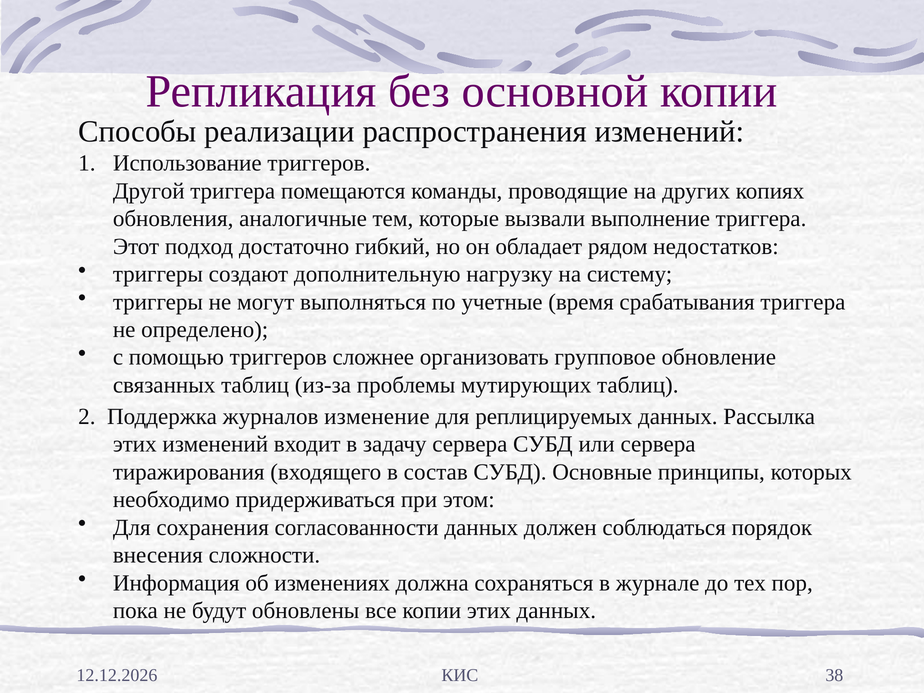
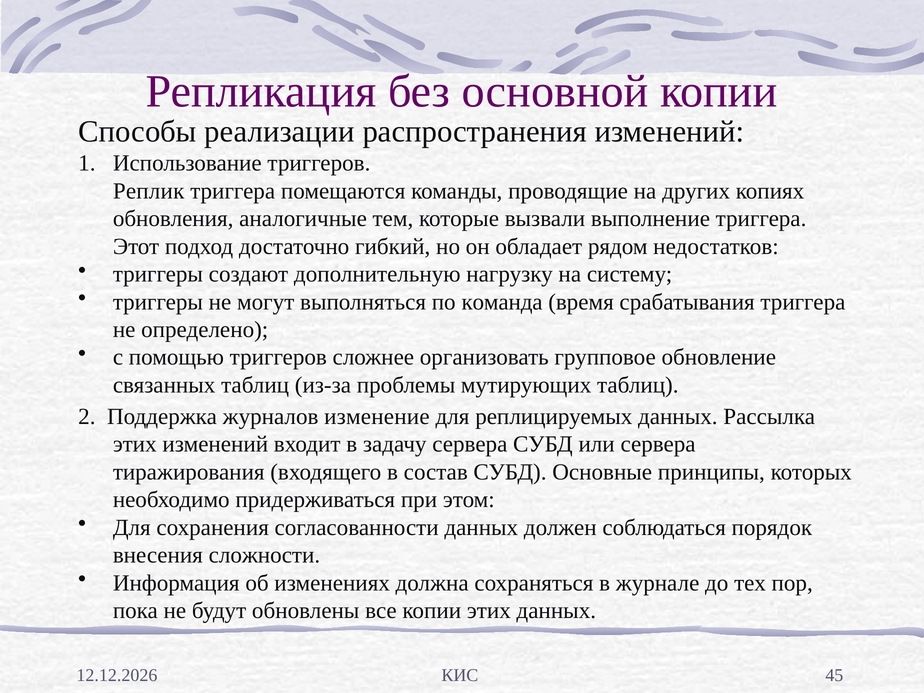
Другой: Другой -> Реплик (149, 191)
учетные: учетные -> команда (502, 302)
38: 38 -> 45 (834, 675)
